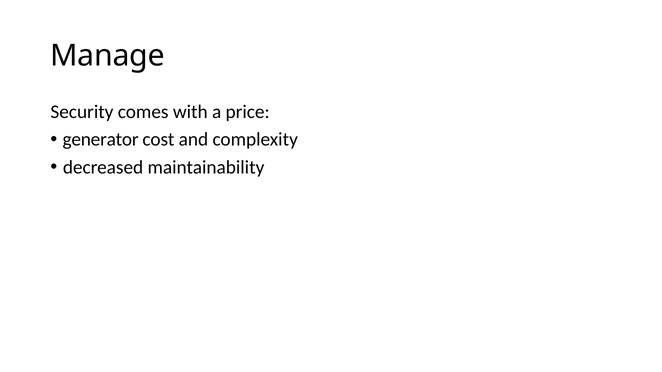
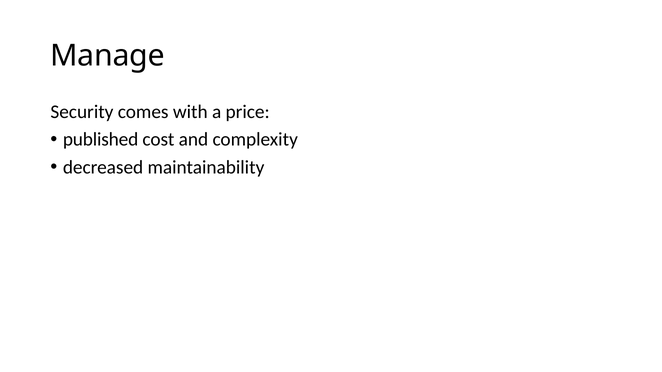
generator: generator -> published (101, 140)
